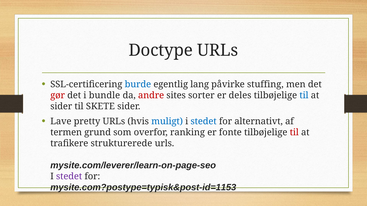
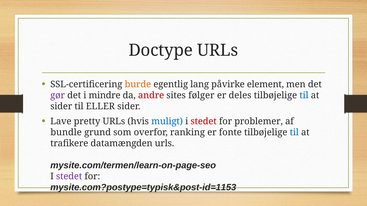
burde colour: blue -> orange (138, 84)
stuffing: stuffing -> element (265, 84)
gør colour: red -> purple (58, 96)
bundle: bundle -> mindre (105, 96)
sorter: sorter -> følger (201, 96)
SKETE: SKETE -> ELLER (100, 107)
stedet colour: blue -> red (204, 122)
alternativt: alternativt -> problemer (259, 122)
termen: termen -> bundle (66, 133)
til colour: red -> blue (294, 133)
strukturerede: strukturerede -> datamængden (122, 144)
mysite.com/leverer/learn-on-page-seo: mysite.com/leverer/learn-on-page-seo -> mysite.com/termen/learn-on-page-seo (133, 166)
